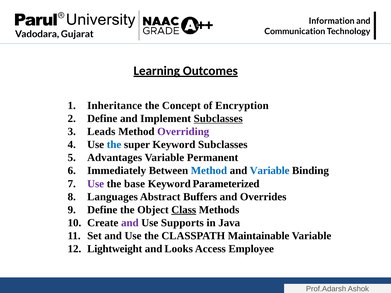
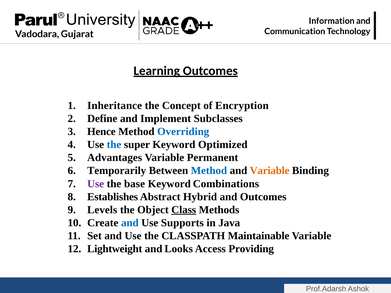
Subclasses underline: present -> none (218, 119)
Leads: Leads -> Hence (101, 132)
Overriding colour: purple -> blue (183, 132)
Keyword Subclasses: Subclasses -> Optimized (223, 145)
Immediately: Immediately -> Temporarily (117, 171)
Variable colour: blue -> orange (270, 171)
Parameterized: Parameterized -> Combinations (226, 184)
Languages: Languages -> Establishes (113, 197)
Buffers: Buffers -> Hybrid (200, 197)
and Overrides: Overrides -> Outcomes (263, 197)
Define: Define -> Levels (102, 210)
and colour: purple -> blue (130, 223)
Employee: Employee -> Providing (251, 249)
